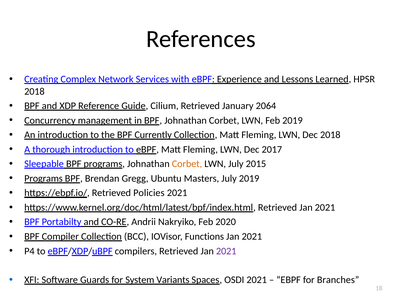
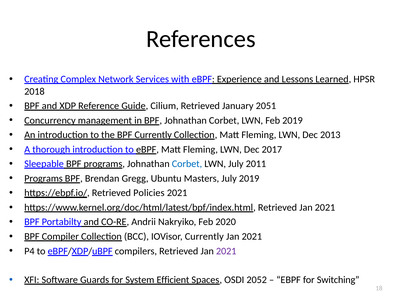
2064: 2064 -> 2051 (266, 106)
Dec 2018: 2018 -> 2013 (330, 135)
Corbet colour: orange -> blue (187, 164)
2015: 2015 -> 2011 (256, 164)
IOVisor Functions: Functions -> Currently (204, 236)
Variants: Variants -> Efficient (173, 279)
OSDI 2021: 2021 -> 2052 (257, 279)
Branches: Branches -> Switching (338, 279)
